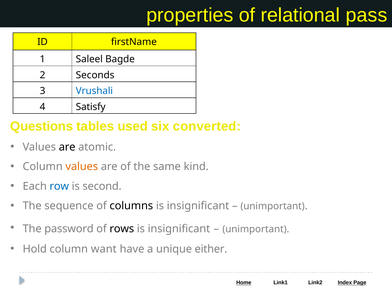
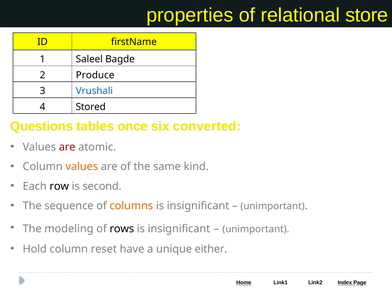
pass: pass -> store (367, 15)
Seconds: Seconds -> Produce (95, 75)
Satisfy: Satisfy -> Stored (91, 107)
used: used -> once (133, 126)
are colour: black -> red (67, 147)
row colour: blue -> black (59, 186)
columns colour: black -> orange (131, 206)
password: password -> modeling (69, 229)
want: want -> reset (104, 249)
